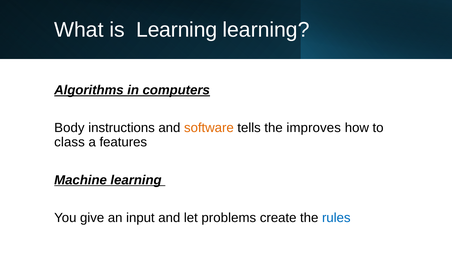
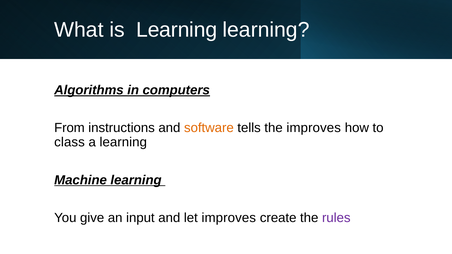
Body: Body -> From (69, 128)
a features: features -> learning (123, 142)
let problems: problems -> improves (229, 218)
rules colour: blue -> purple (336, 218)
